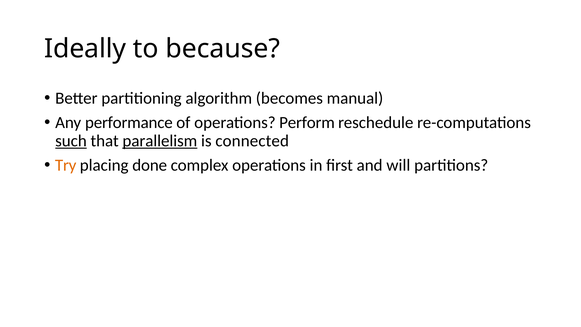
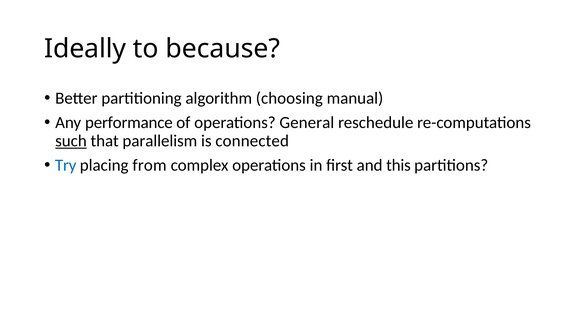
becomes: becomes -> choosing (289, 98)
Perform: Perform -> General (307, 123)
parallelism underline: present -> none (160, 141)
Try colour: orange -> blue (66, 165)
done: done -> from (150, 165)
will: will -> this (398, 165)
